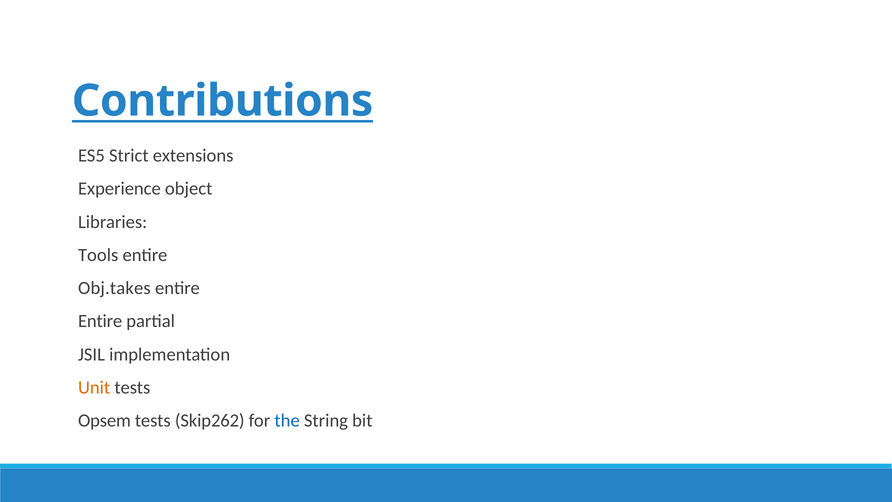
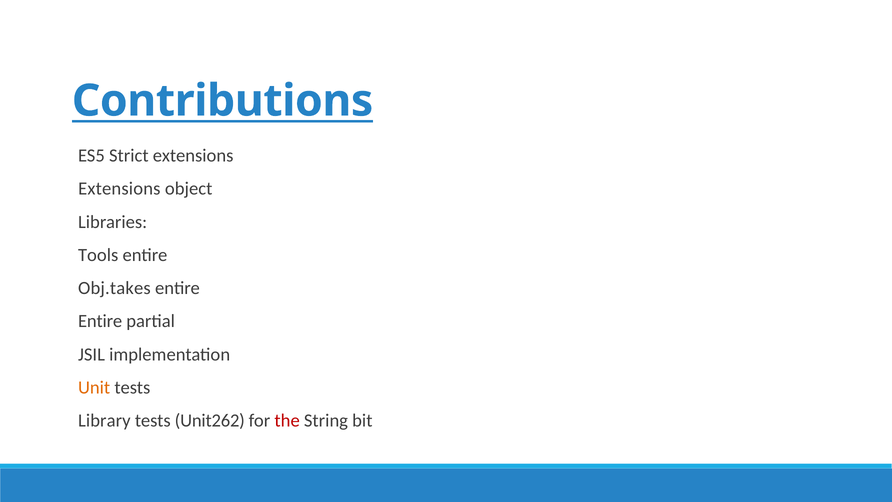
Experience: Experience -> Extensions (119, 189)
Opsem: Opsem -> Library (104, 420)
Skip262: Skip262 -> Unit262 (210, 420)
the colour: blue -> red (287, 420)
